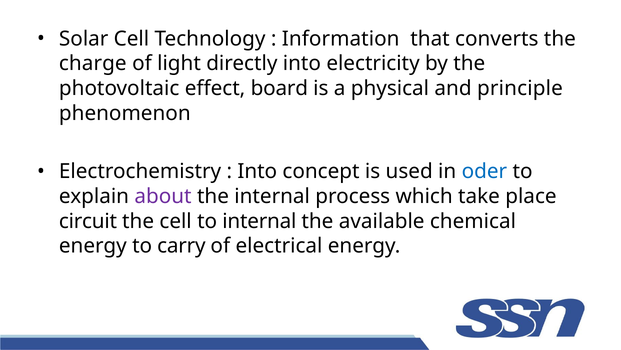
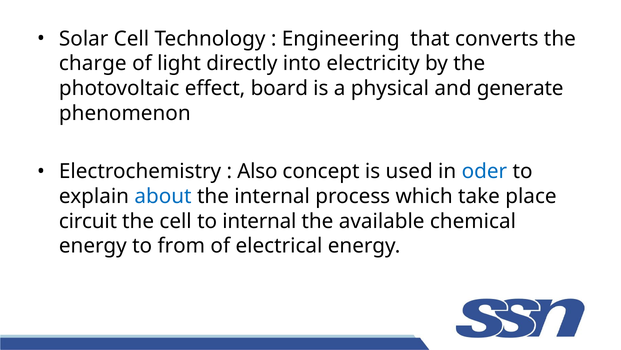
Information: Information -> Engineering (341, 39)
principle: principle -> generate (520, 88)
Into: Into -> Also (257, 171)
about colour: purple -> blue (163, 196)
carry: carry -> from (181, 246)
